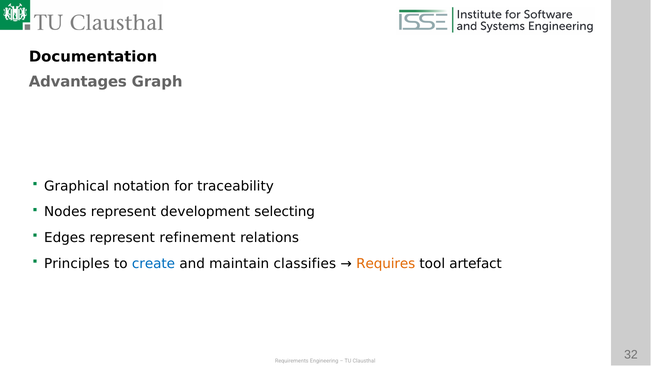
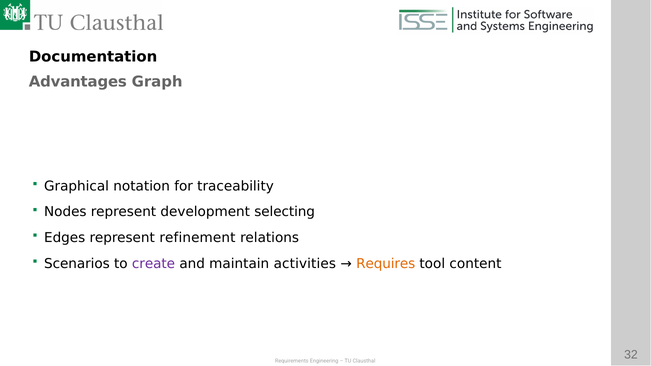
Principles: Principles -> Scenarios (77, 264)
create colour: blue -> purple (154, 264)
classifies: classifies -> activities (305, 264)
artefact: artefact -> content (476, 264)
